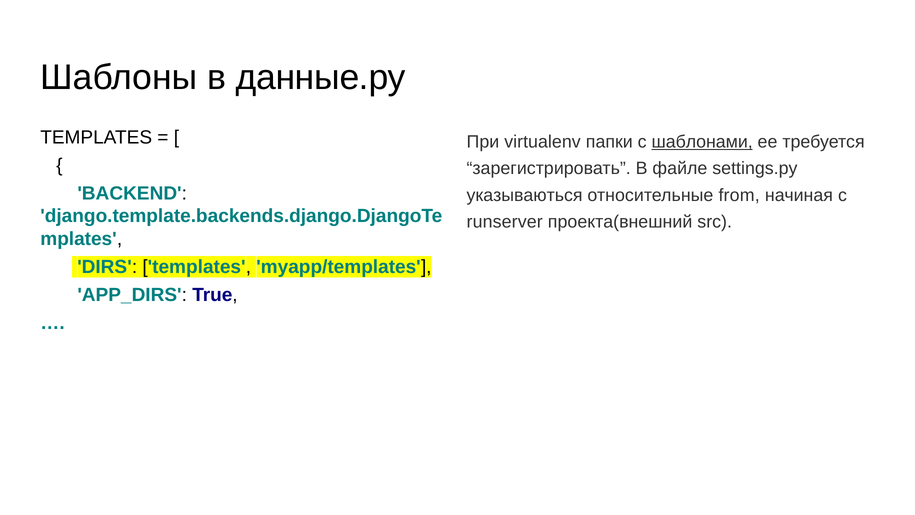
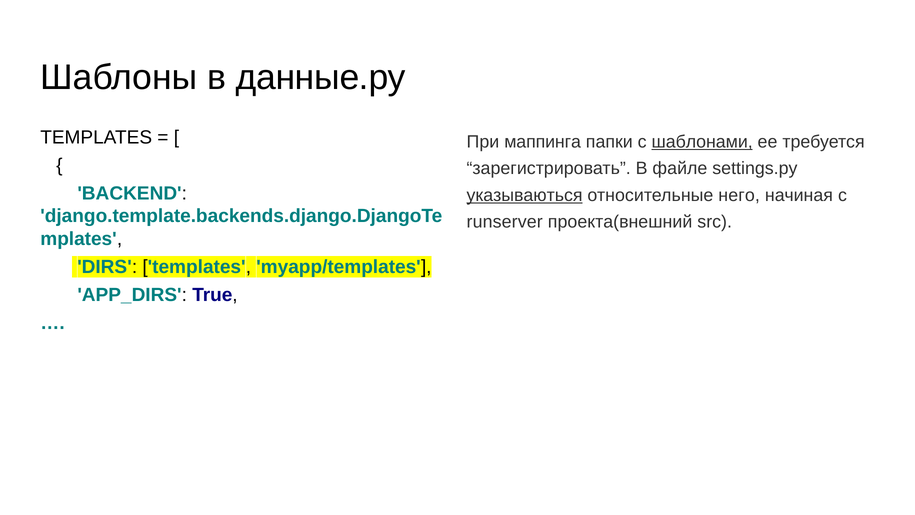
virtualenv: virtualenv -> маппинга (543, 142)
указываються underline: none -> present (525, 195)
from: from -> него (739, 195)
